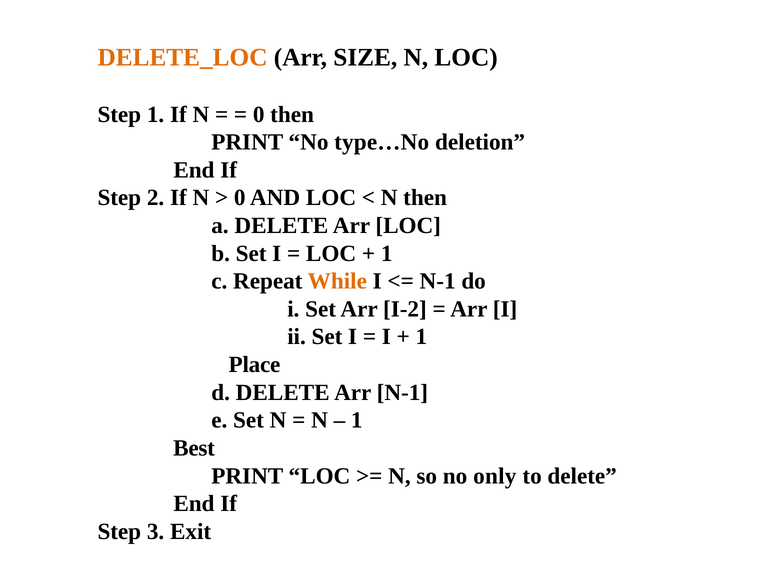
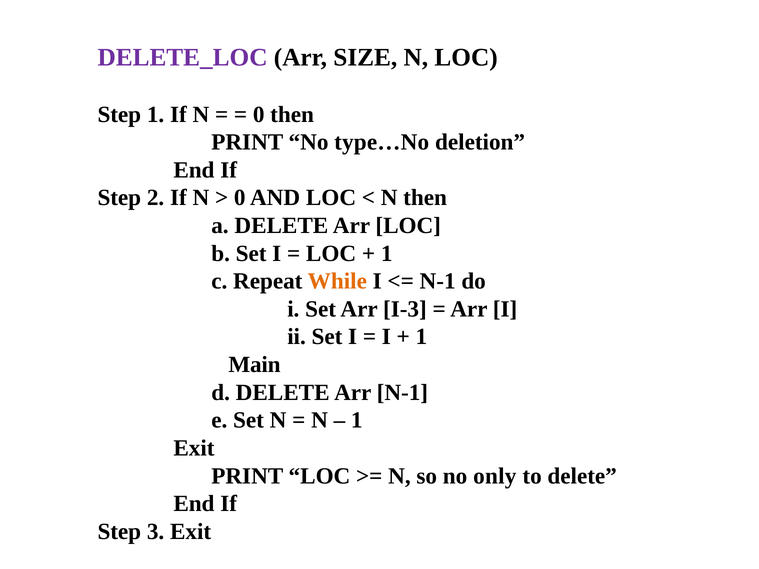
DELETE_LOC colour: orange -> purple (183, 58)
I-2: I-2 -> I-3 (405, 309)
Place: Place -> Main (254, 365)
Best: Best -> Exit (194, 448)
